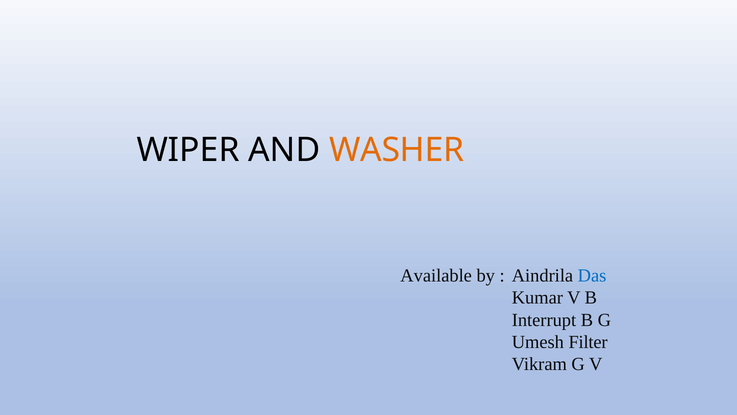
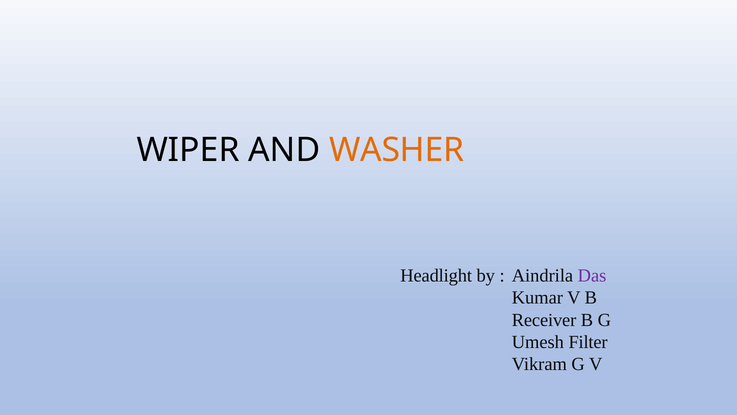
Available: Available -> Headlight (436, 275)
Das colour: blue -> purple (592, 275)
Interrupt: Interrupt -> Receiver (544, 320)
